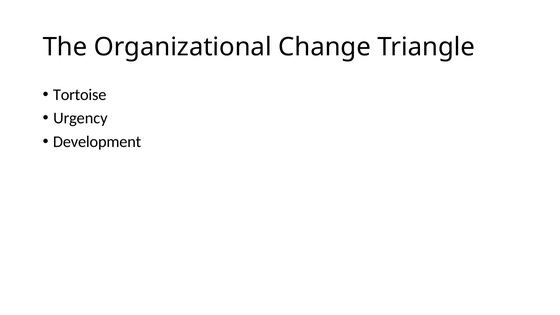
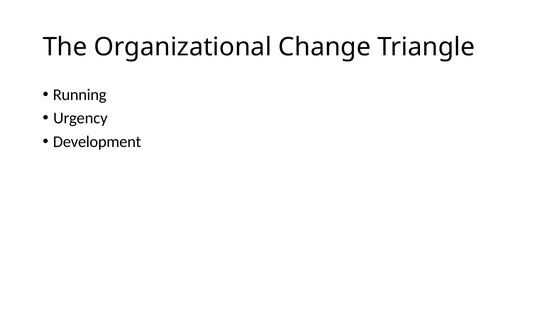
Tortoise: Tortoise -> Running (80, 95)
